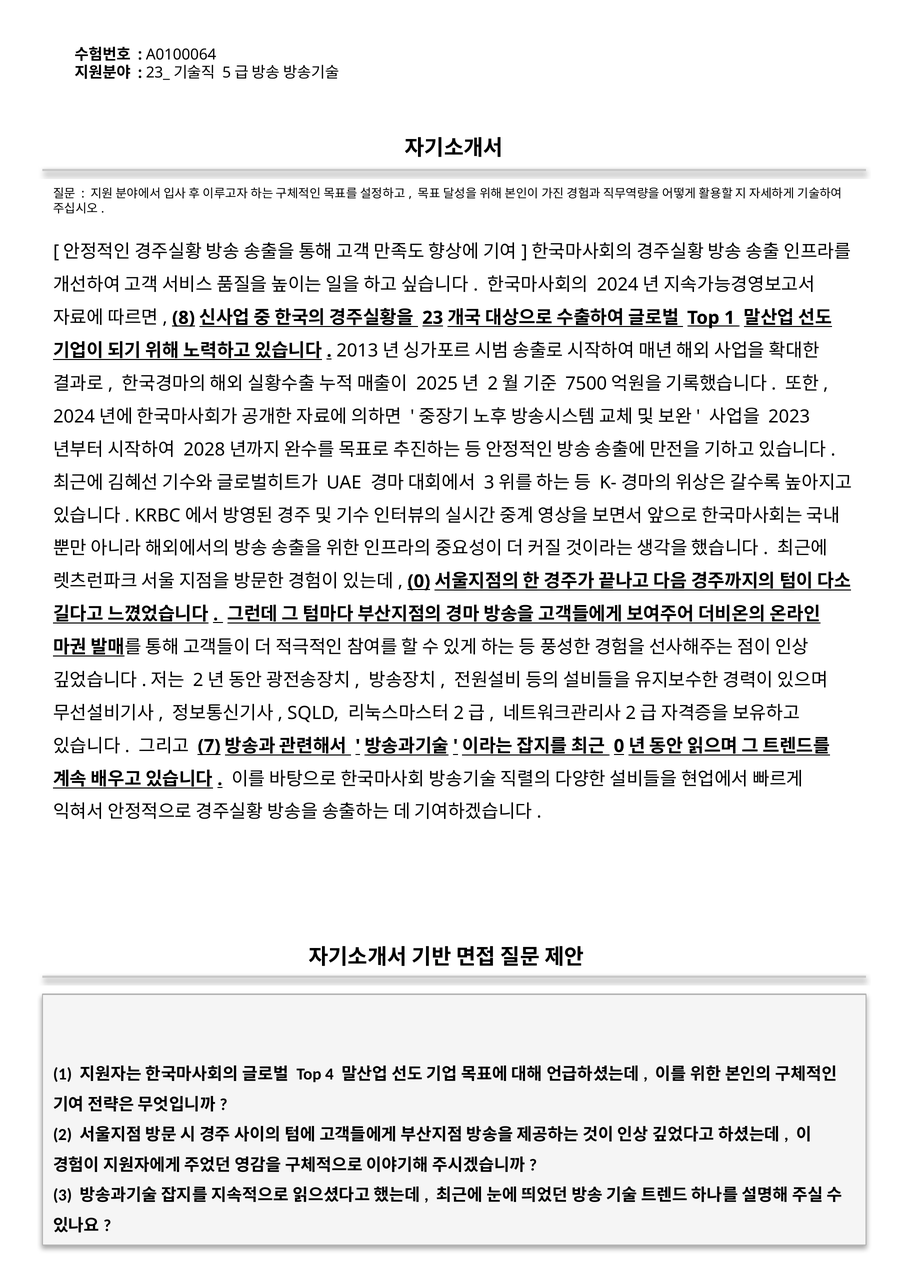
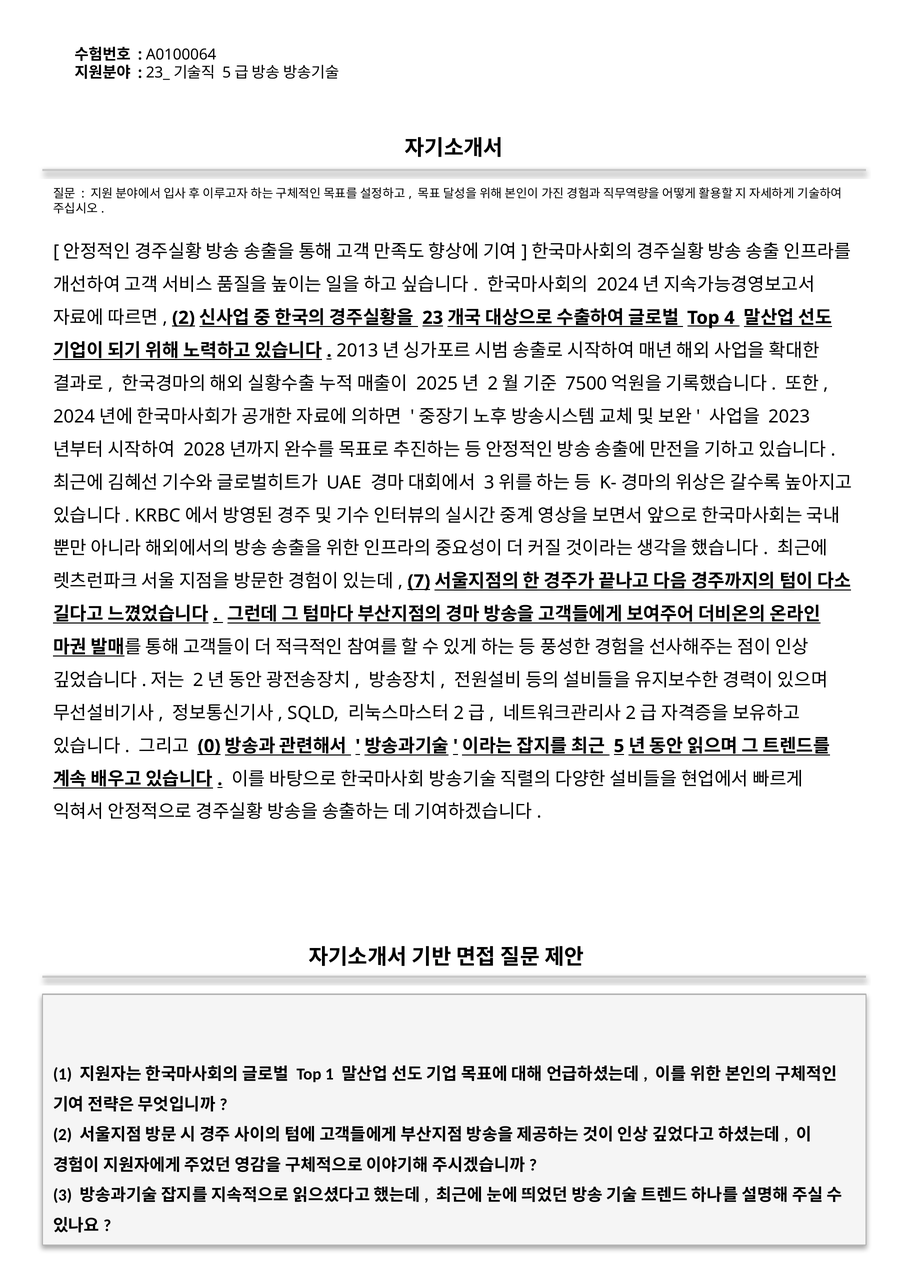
8: 8 -> 2 (184, 318)
Top 1: 1 -> 4 (729, 318)
0: 0 -> 7 (419, 581)
7: 7 -> 0 (209, 746)
0: 0 -> 5 (619, 746)
Top 4: 4 -> 1 (329, 1075)
